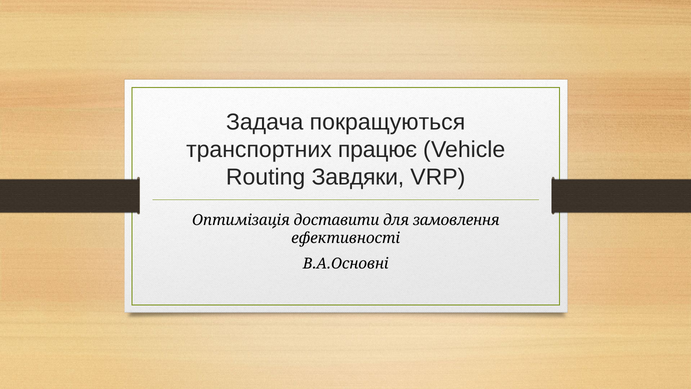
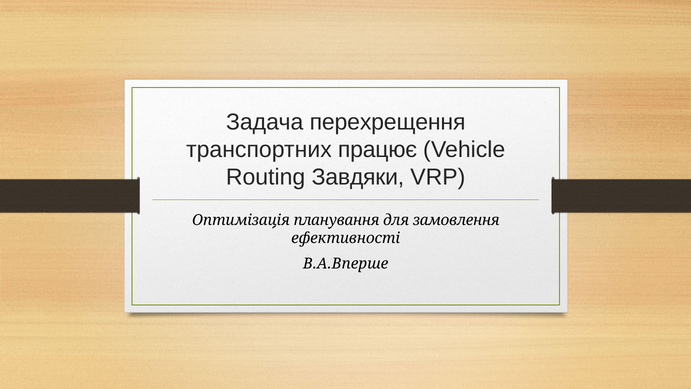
покращуються: покращуються -> перехрещення (388, 122)
доставити: доставити -> планування (337, 220)
В.А.Основні: В.А.Основні -> В.А.Вперше (346, 264)
